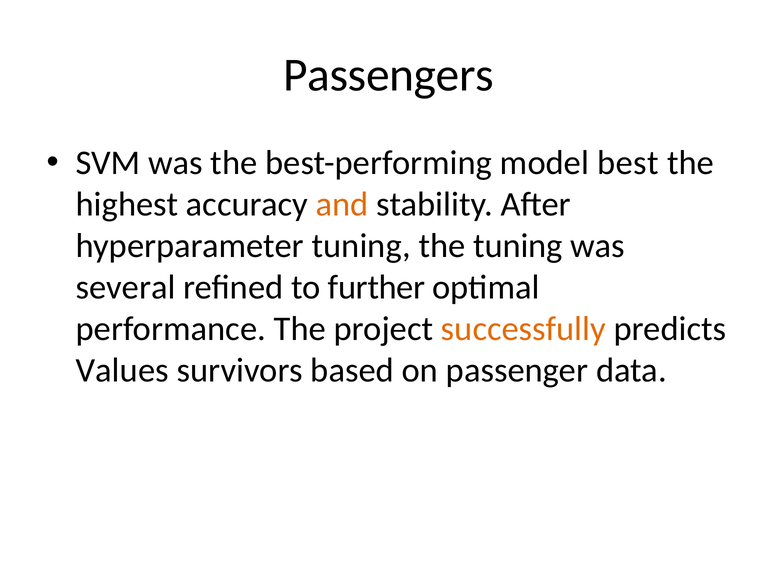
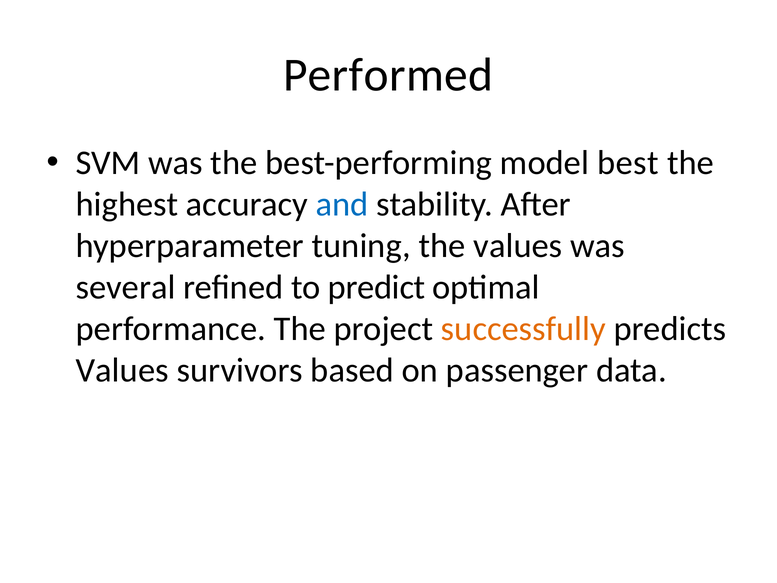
Passengers: Passengers -> Performed (388, 75)
and colour: orange -> blue (342, 204)
the tuning: tuning -> values (518, 246)
further: further -> predict (377, 287)
